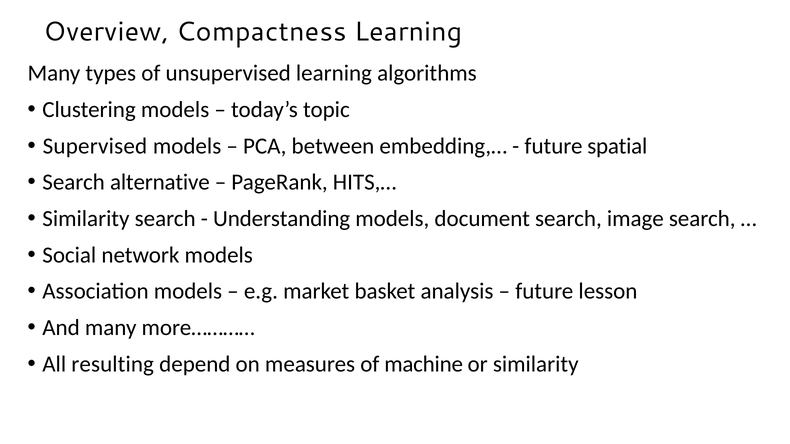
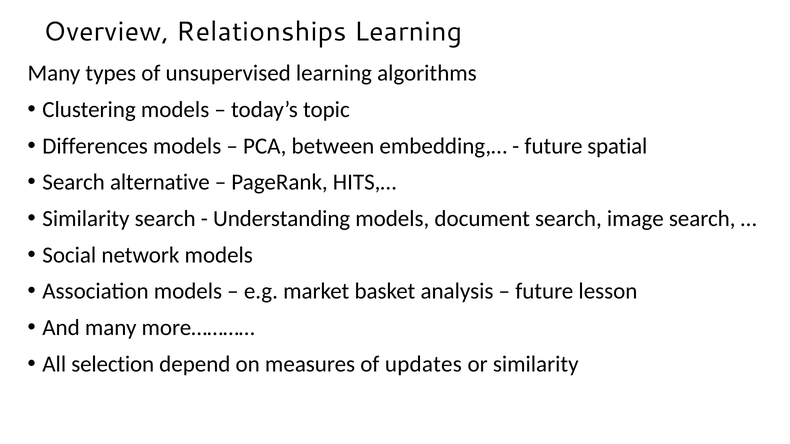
Compactness: Compactness -> Relationships (262, 32)
Supervised: Supervised -> Differences (95, 146)
resulting: resulting -> selection (113, 364)
machine: machine -> updates (423, 364)
